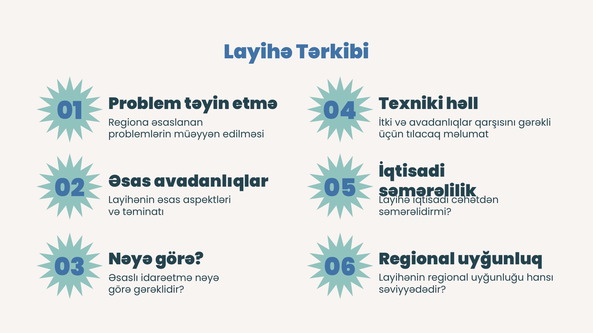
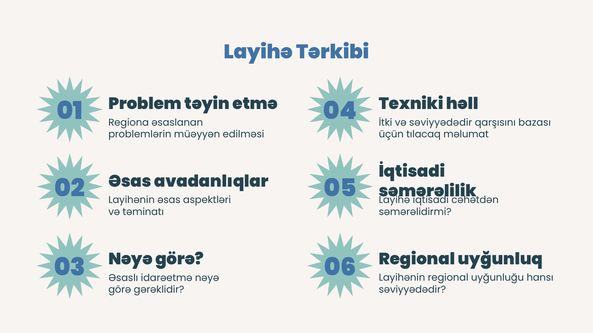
və avadanlıqlar: avadanlıqlar -> səviyyədədir (441, 123)
gərəkli: gərəkli -> bazası (535, 123)
